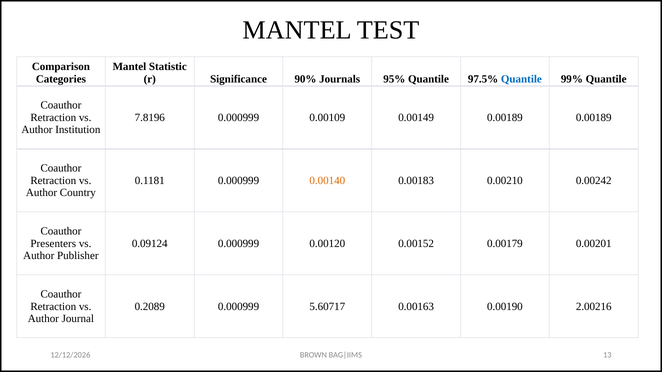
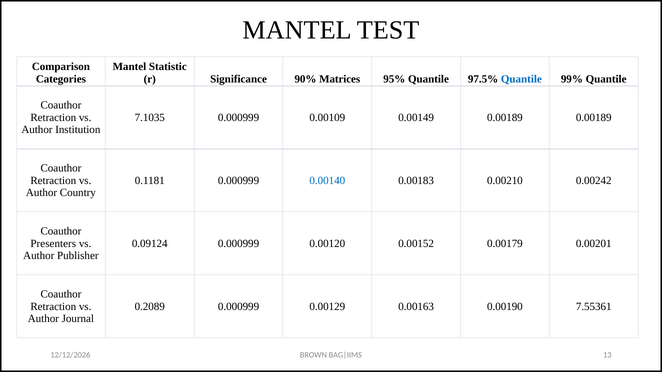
Journals: Journals -> Matrices (340, 79)
7.8196: 7.8196 -> 7.1035 (150, 118)
0.00140 colour: orange -> blue (327, 181)
5.60717: 5.60717 -> 0.00129 (327, 307)
2.00216: 2.00216 -> 7.55361 (594, 307)
